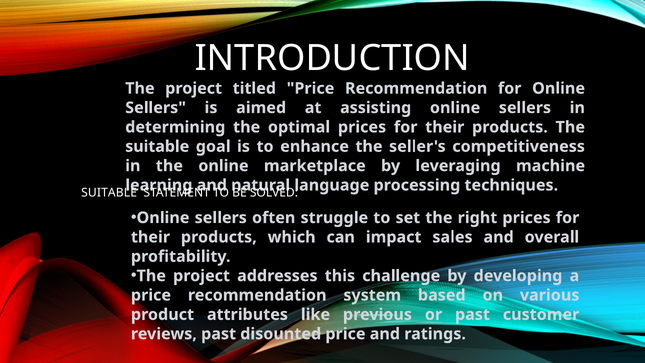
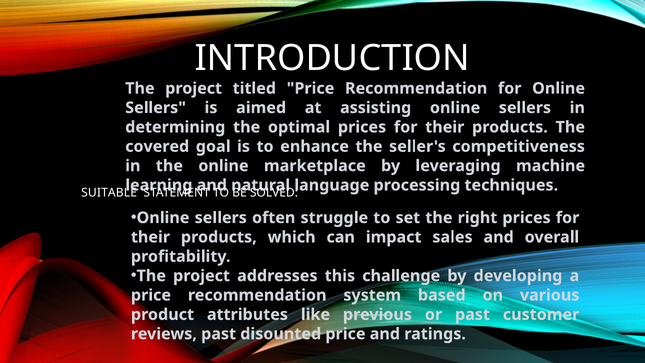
suitable: suitable -> covered (157, 146)
